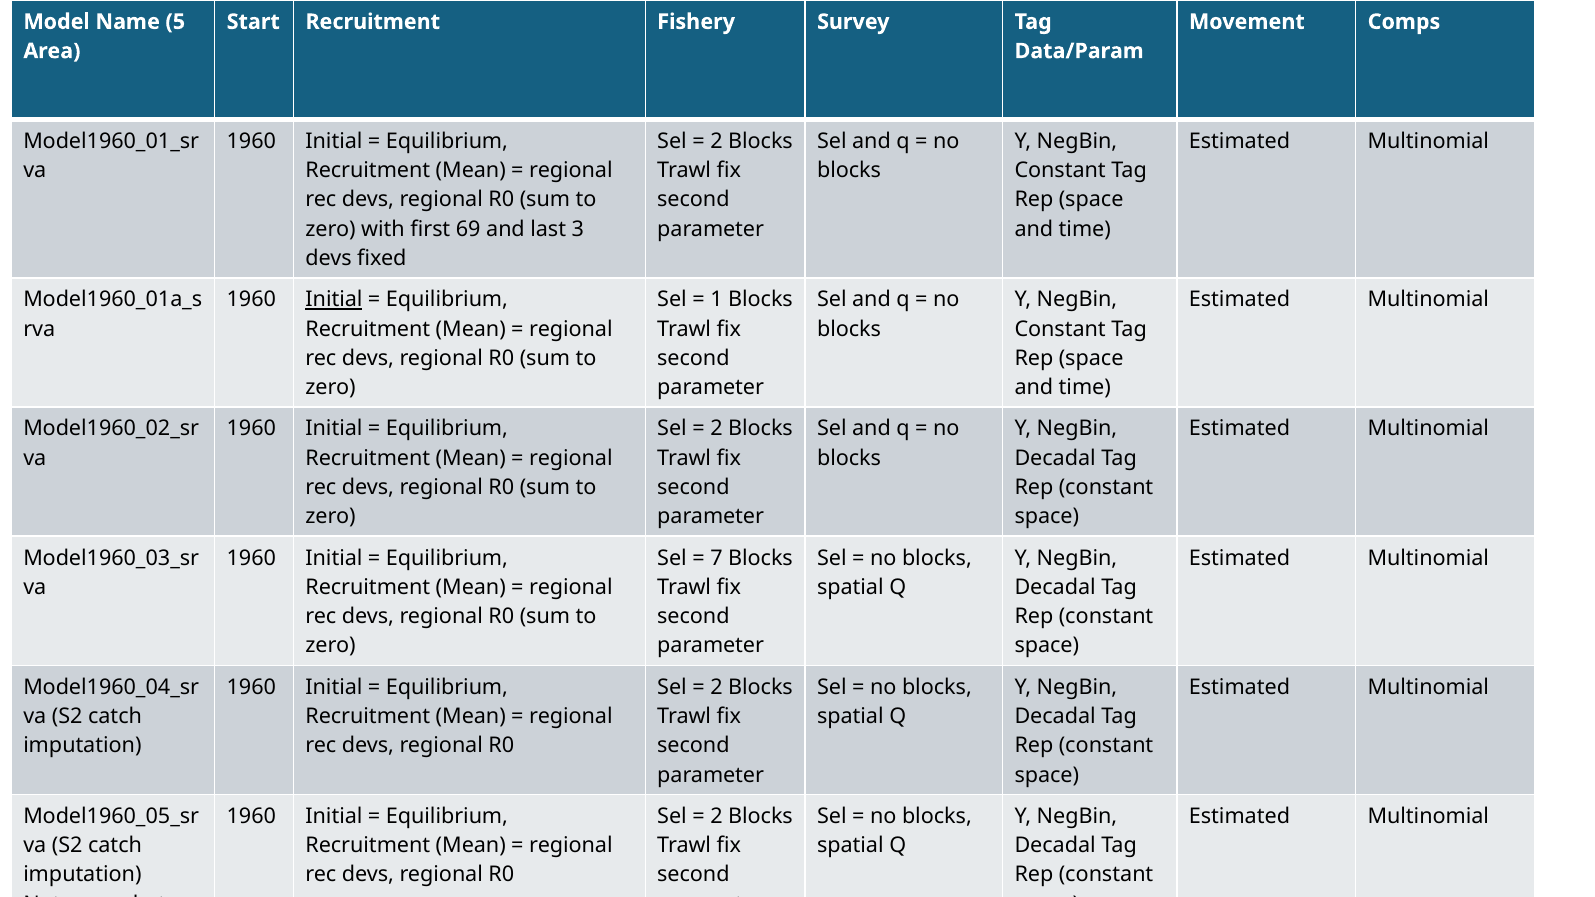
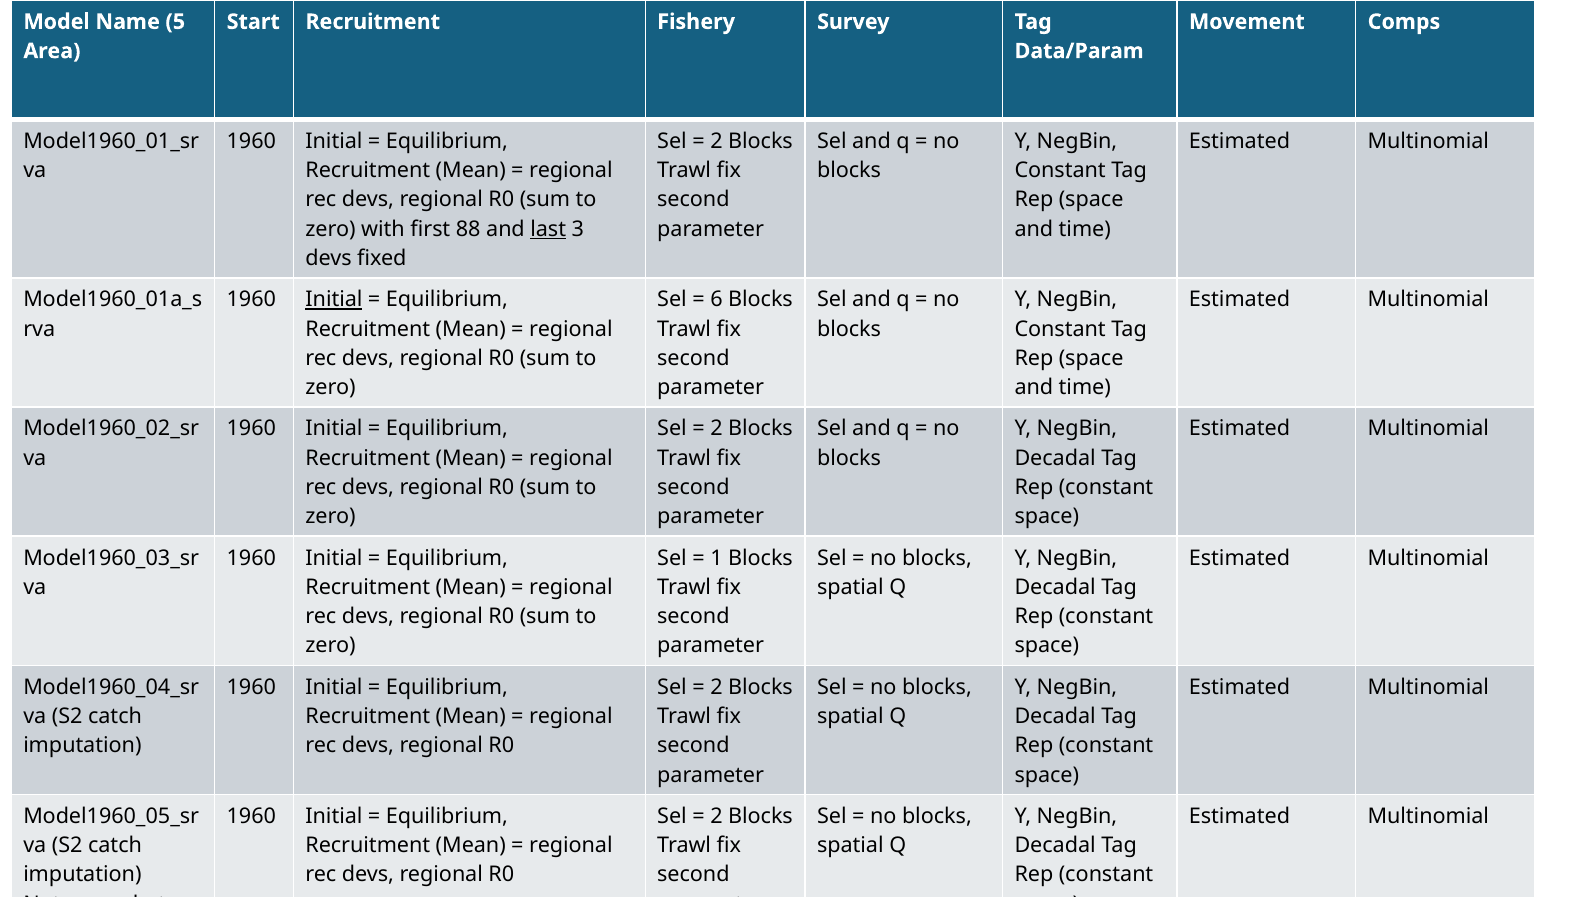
69: 69 -> 88 (468, 229)
last underline: none -> present (548, 229)
1: 1 -> 6 (716, 300)
7: 7 -> 1 (716, 558)
